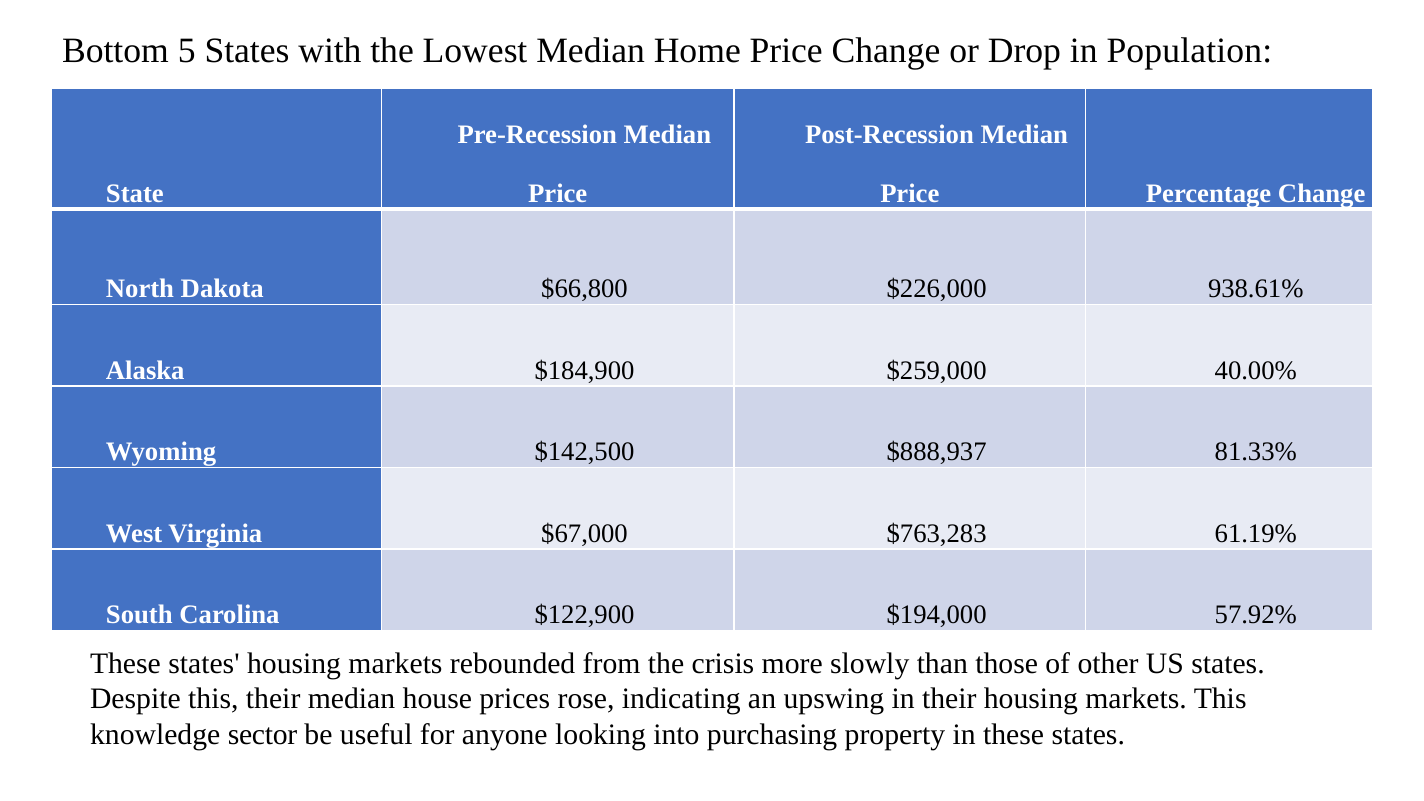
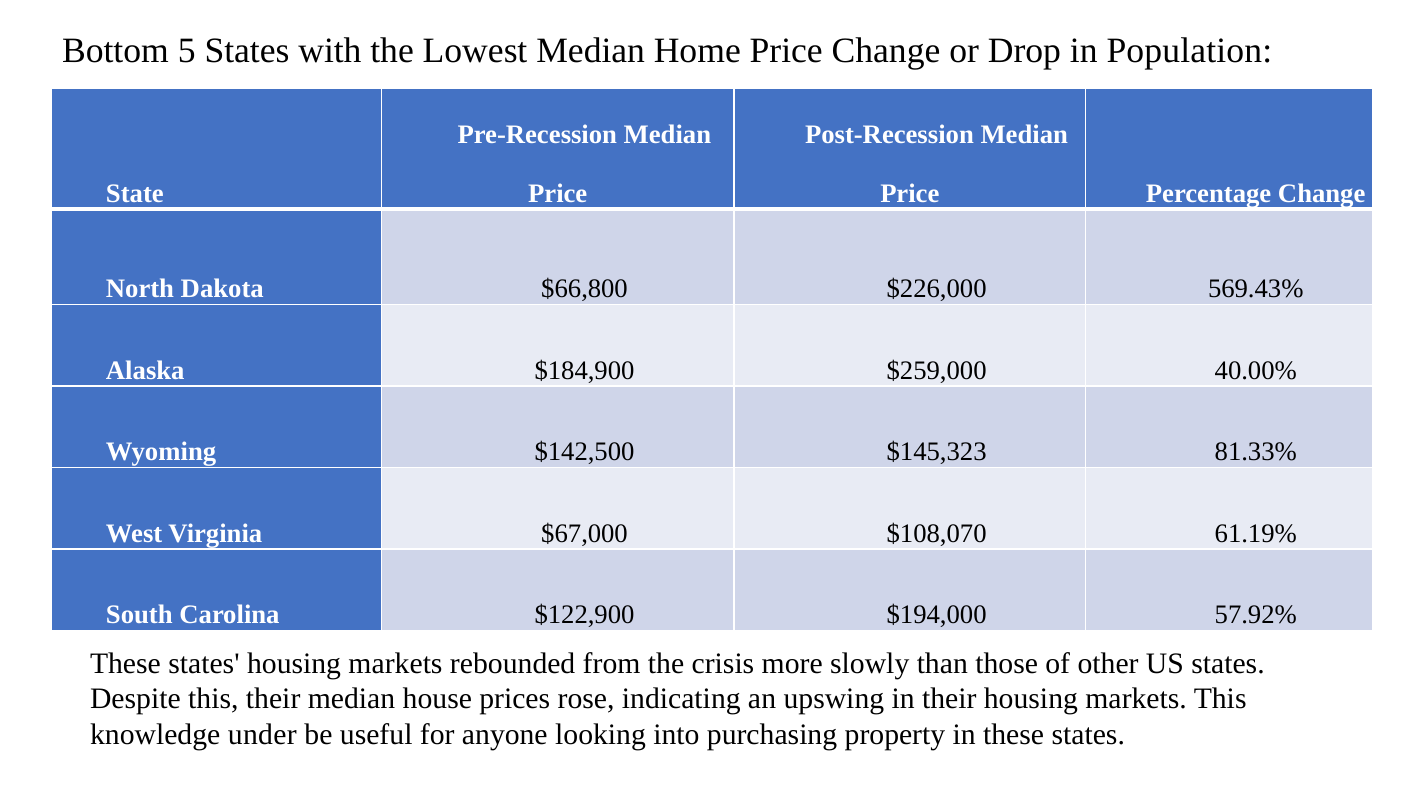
938.61%: 938.61% -> 569.43% (1256, 289)
$888,937: $888,937 -> $145,323 (937, 452)
$763,283: $763,283 -> $108,070 (937, 533)
sector: sector -> under (262, 735)
